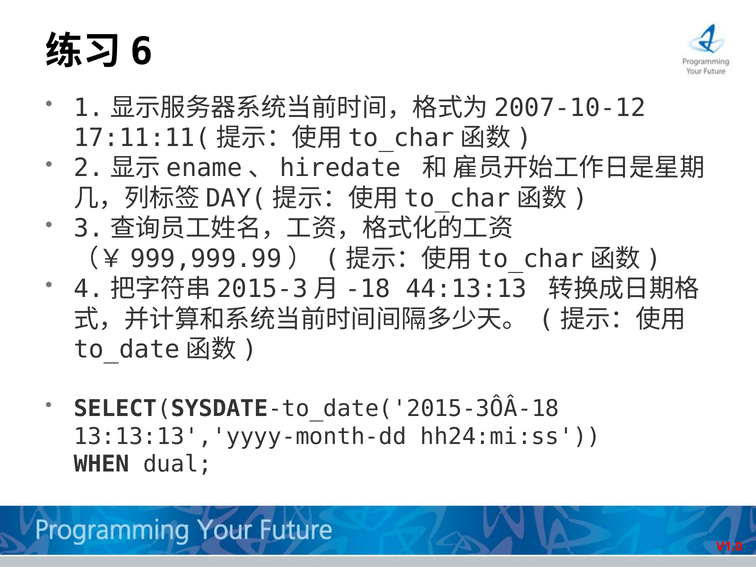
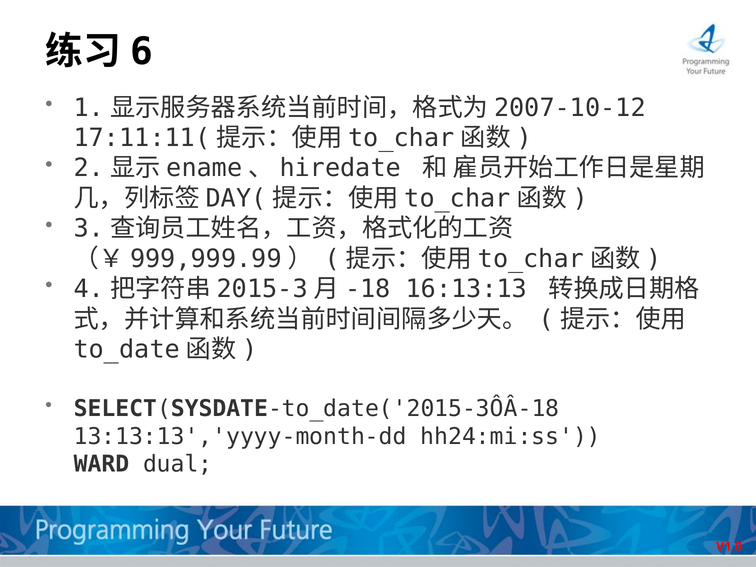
44:13:13: 44:13:13 -> 16:13:13 (466, 289)
WHEN: WHEN -> WARD (101, 464)
